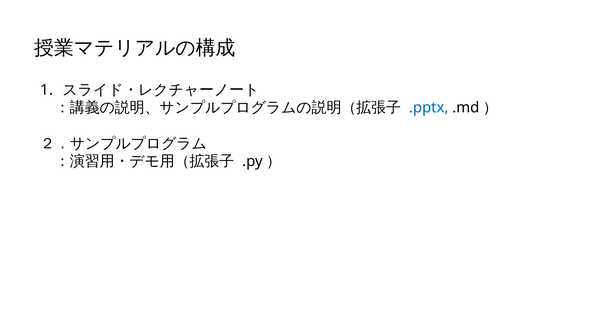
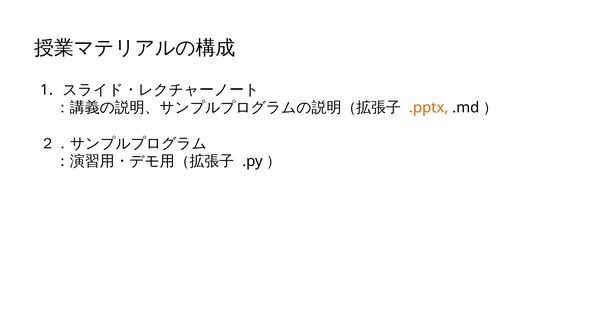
.pptx colour: blue -> orange (429, 108)
